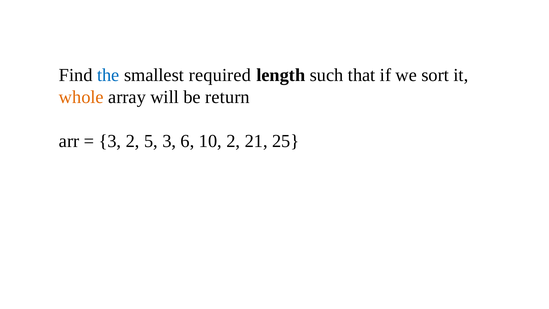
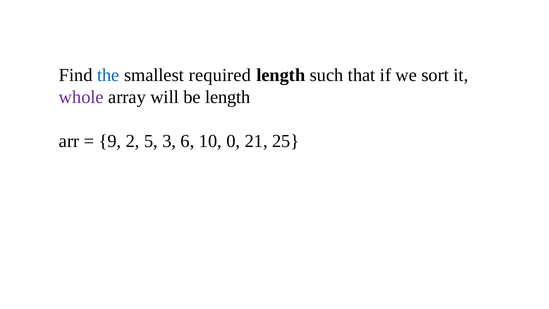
whole colour: orange -> purple (81, 97)
be return: return -> length (228, 97)
3: 3 -> 9 (110, 141)
10 2: 2 -> 0 (233, 141)
